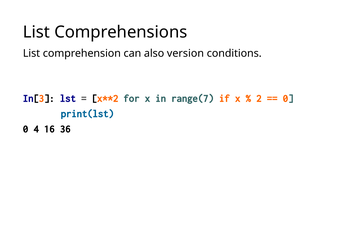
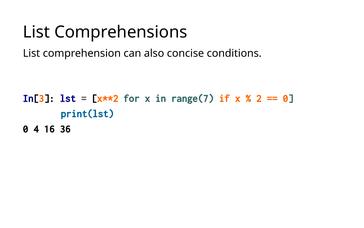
version: version -> concise (185, 53)
